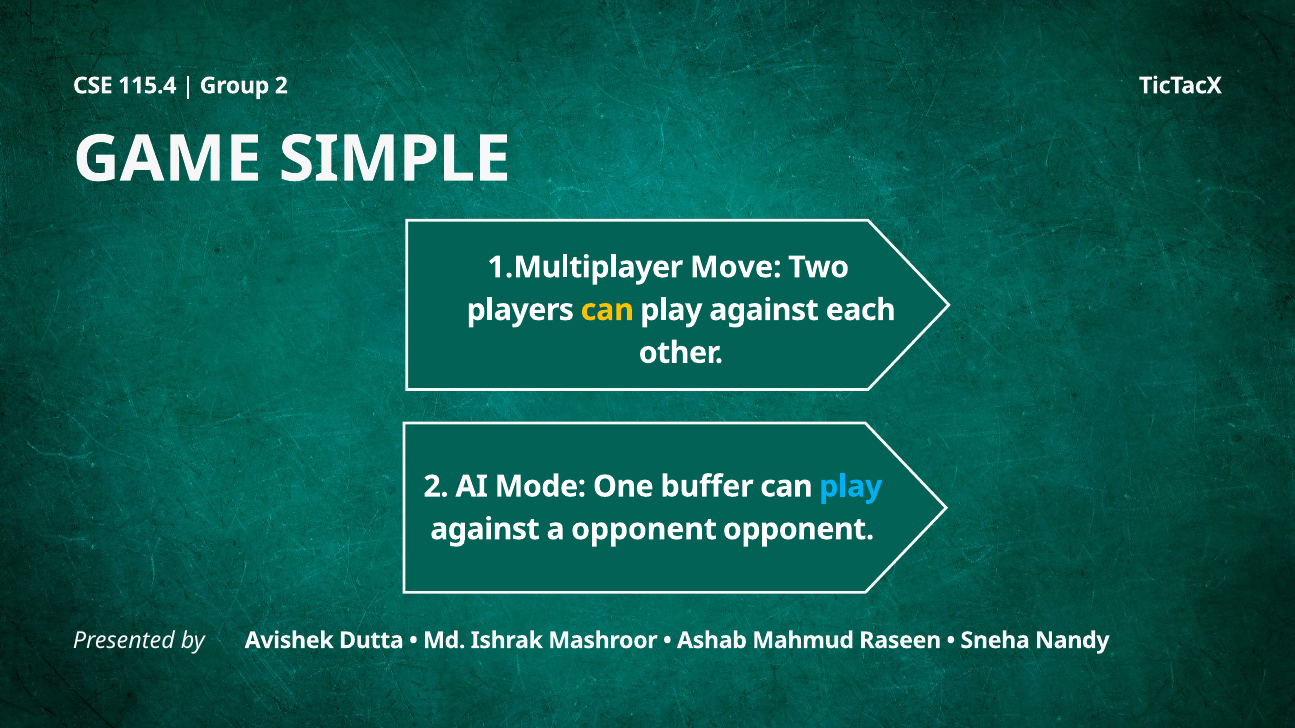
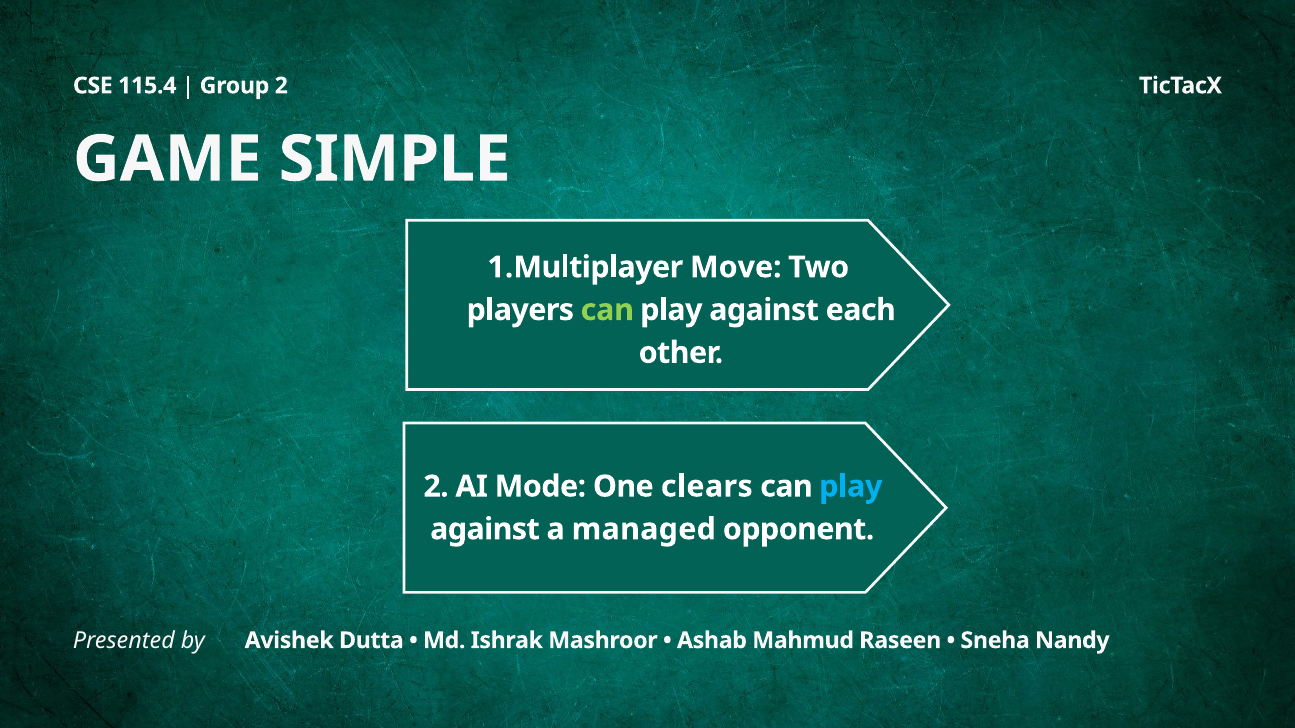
can colour: yellow -> light green (607, 310)
buffer: buffer -> clears (707, 487)
a opponent: opponent -> managed (644, 530)
